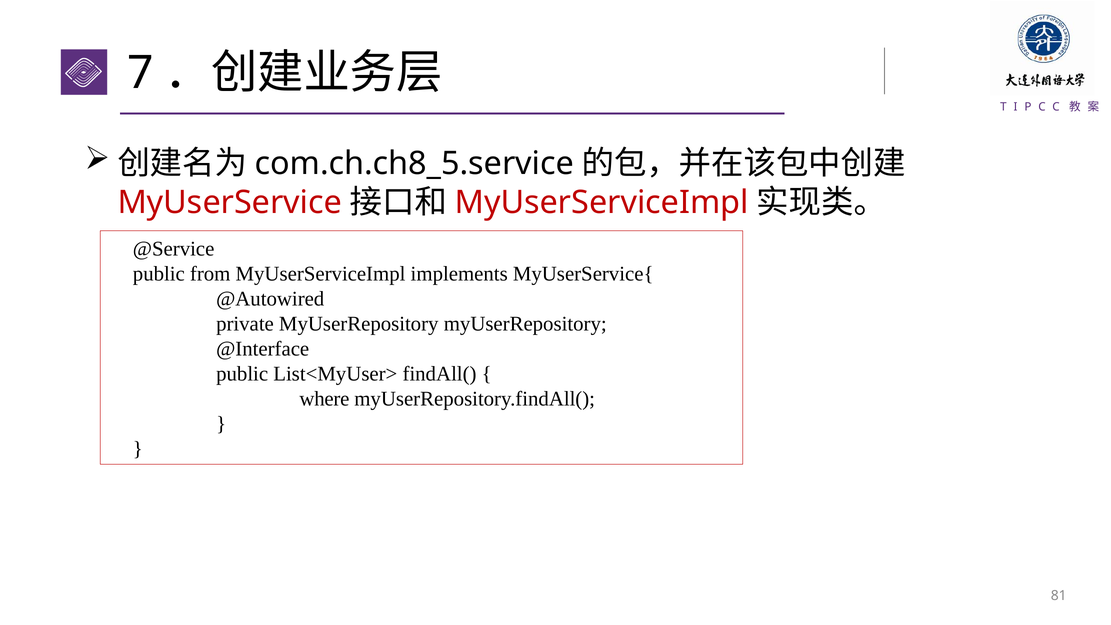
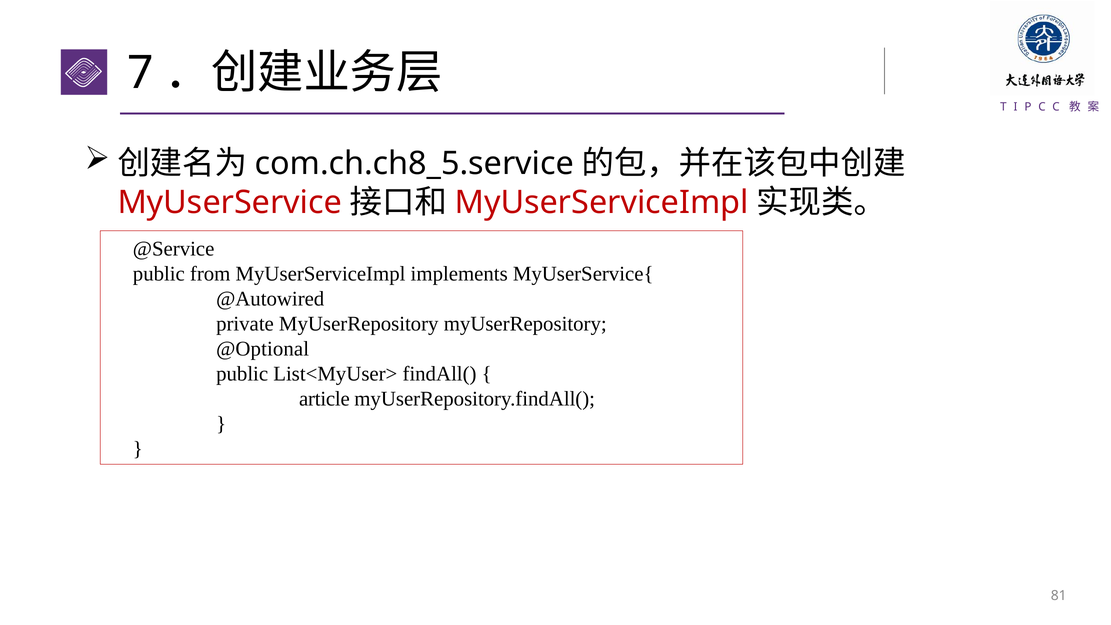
@Interface: @Interface -> @Optional (263, 349)
where: where -> article (324, 399)
